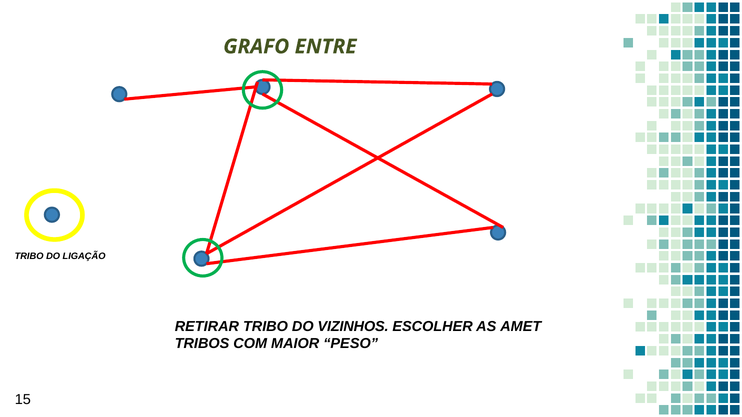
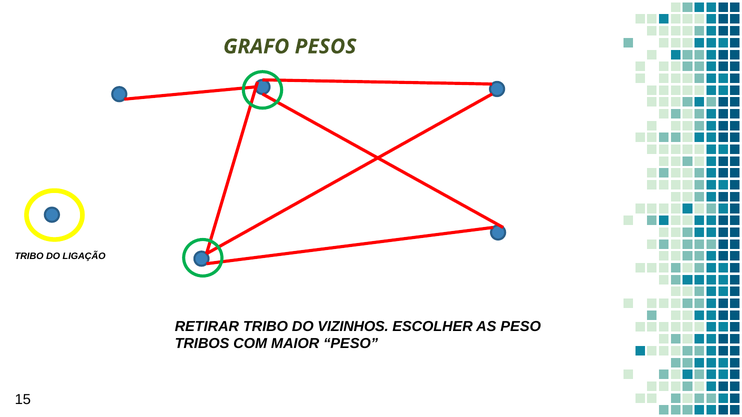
ENTRE: ENTRE -> PESOS (326, 47)
AS AMET: AMET -> PESO (521, 327)
